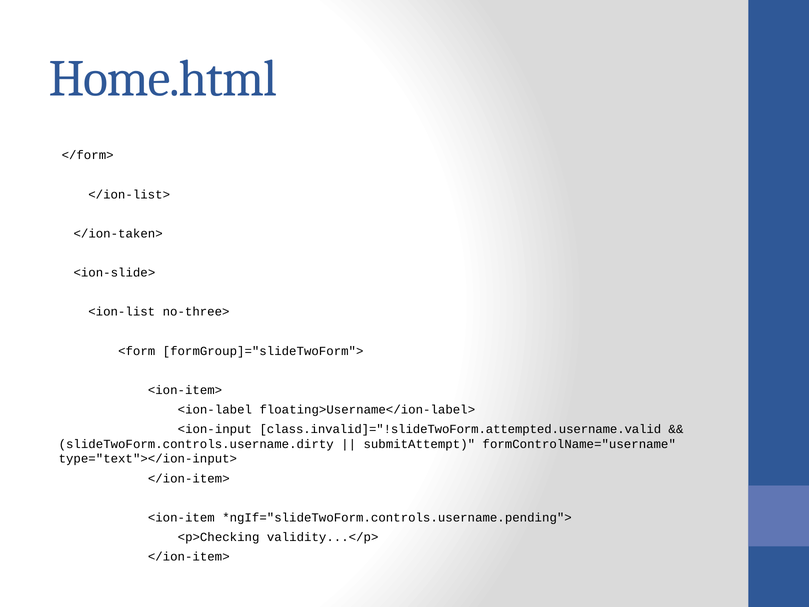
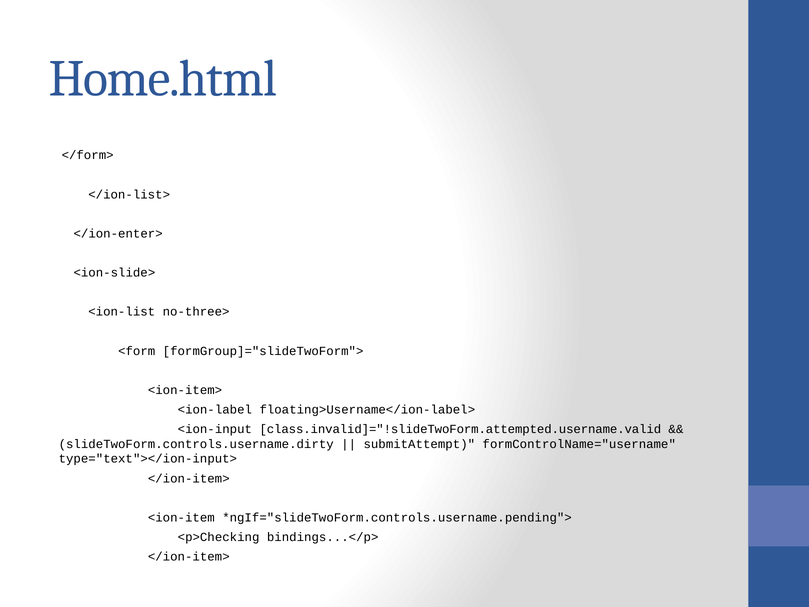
</ion-taken>: </ion-taken> -> </ion-enter> (118, 233)
validity...</p>: validity...</p> -> bindings...</p> (323, 537)
